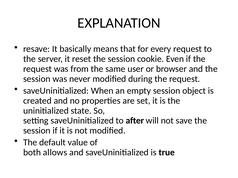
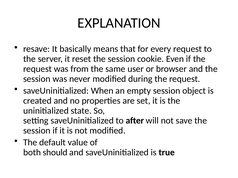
allows: allows -> should (55, 153)
